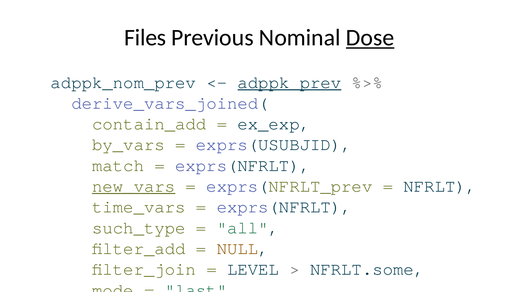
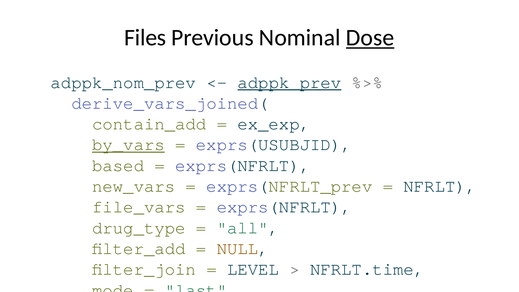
by_vars underline: none -> present (128, 145)
match: match -> based (118, 165)
new_vars underline: present -> none (134, 186)
time_vars: time_vars -> file_vars (139, 207)
such_type: such_type -> drug_type (139, 228)
NFRLT.some: NFRLT.some -> NFRLT.time (367, 269)
